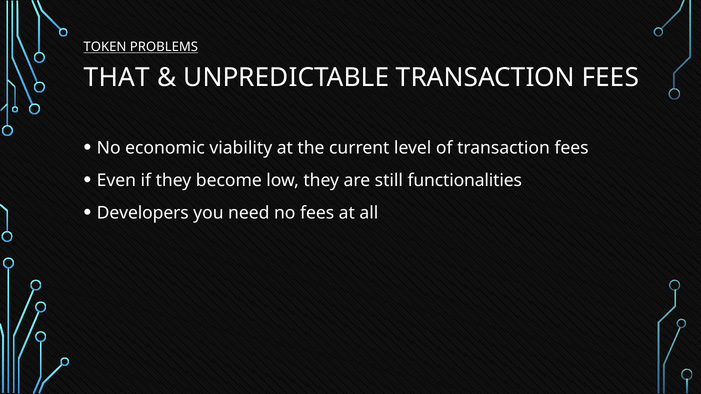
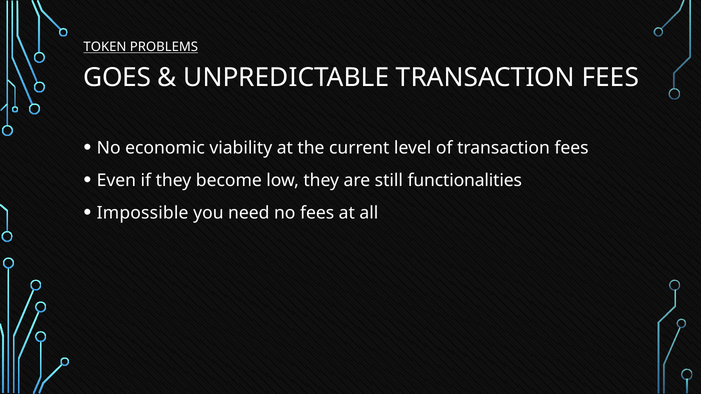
THAT: THAT -> GOES (117, 78)
Developers: Developers -> Impossible (143, 213)
